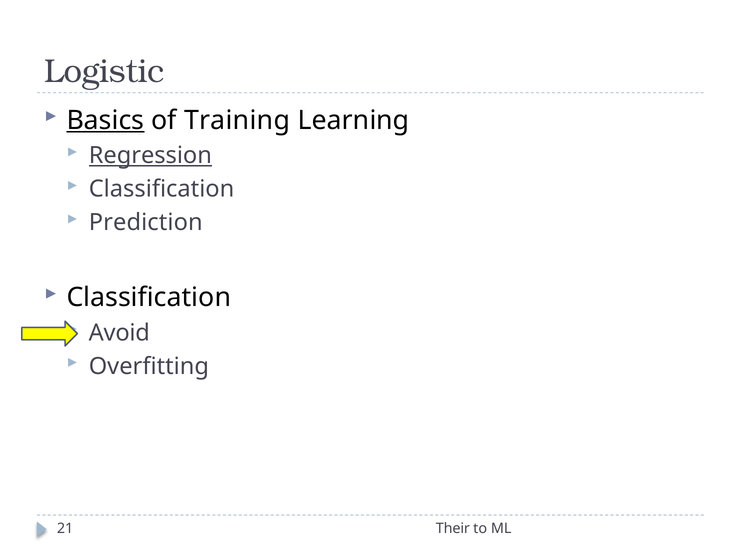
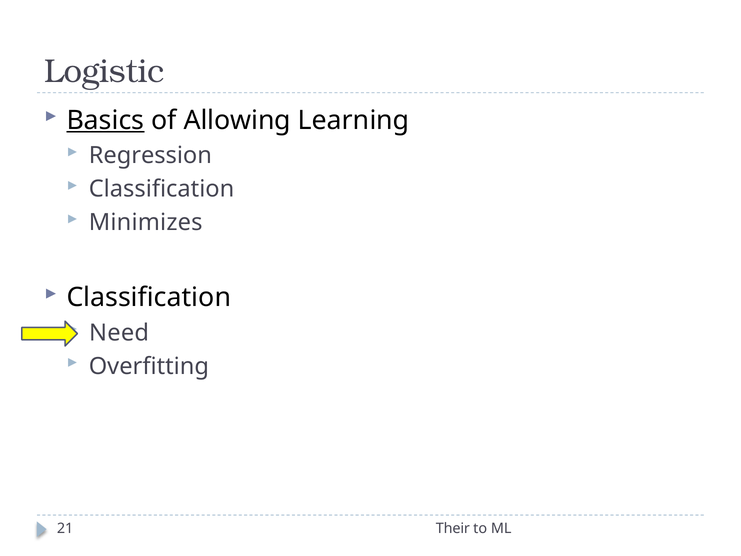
Training: Training -> Allowing (237, 120)
Regression underline: present -> none (150, 156)
Prediction: Prediction -> Minimizes (146, 223)
Avoid: Avoid -> Need (119, 333)
